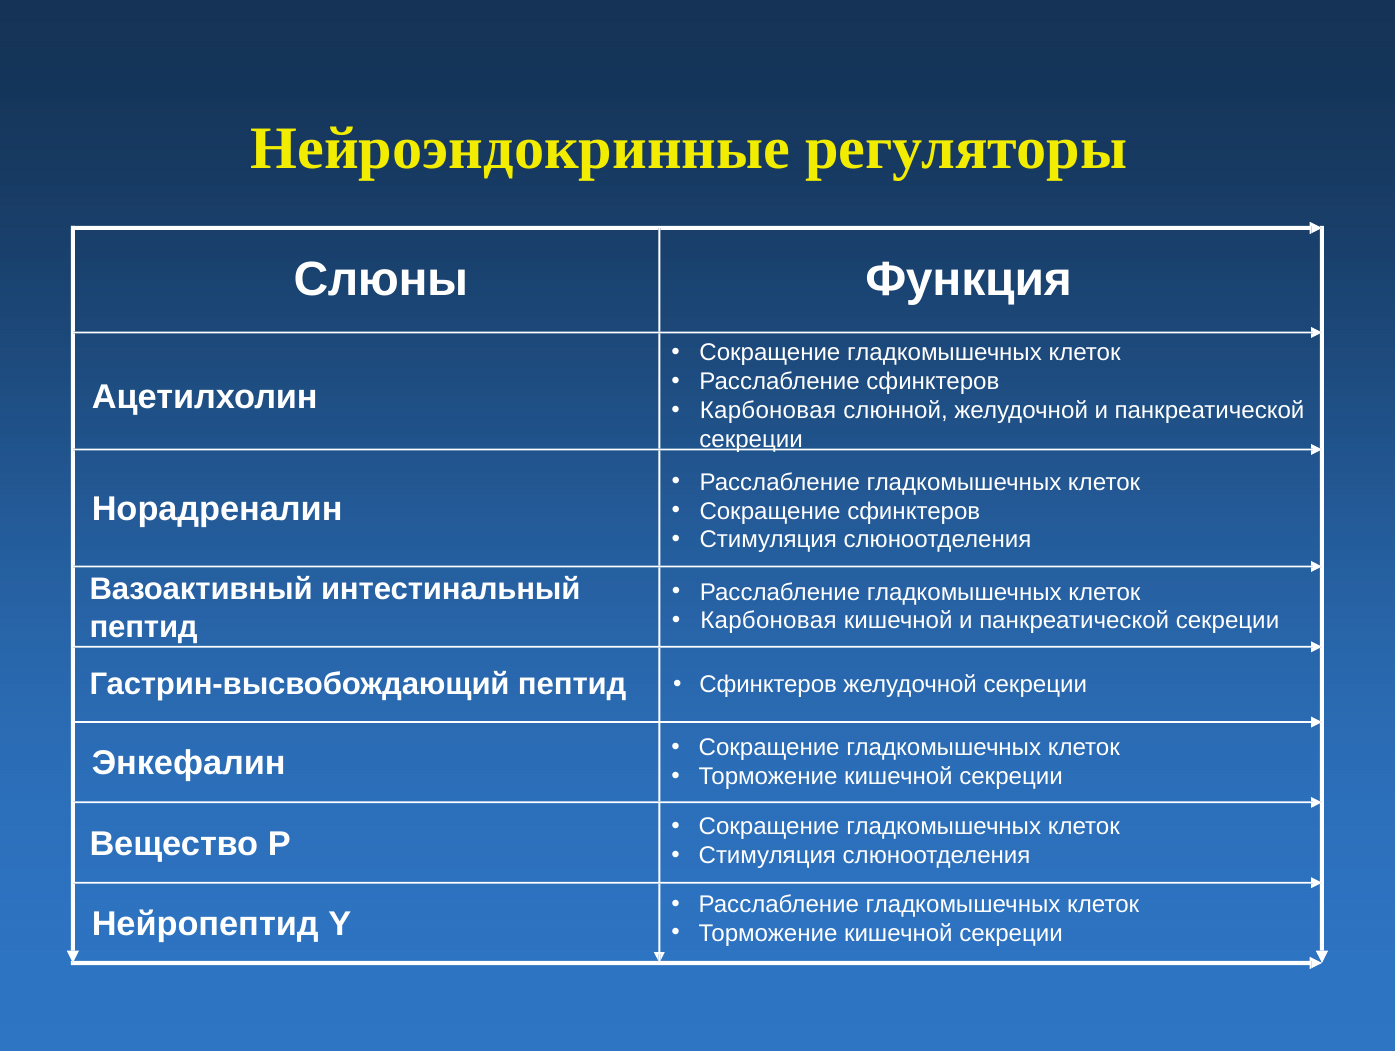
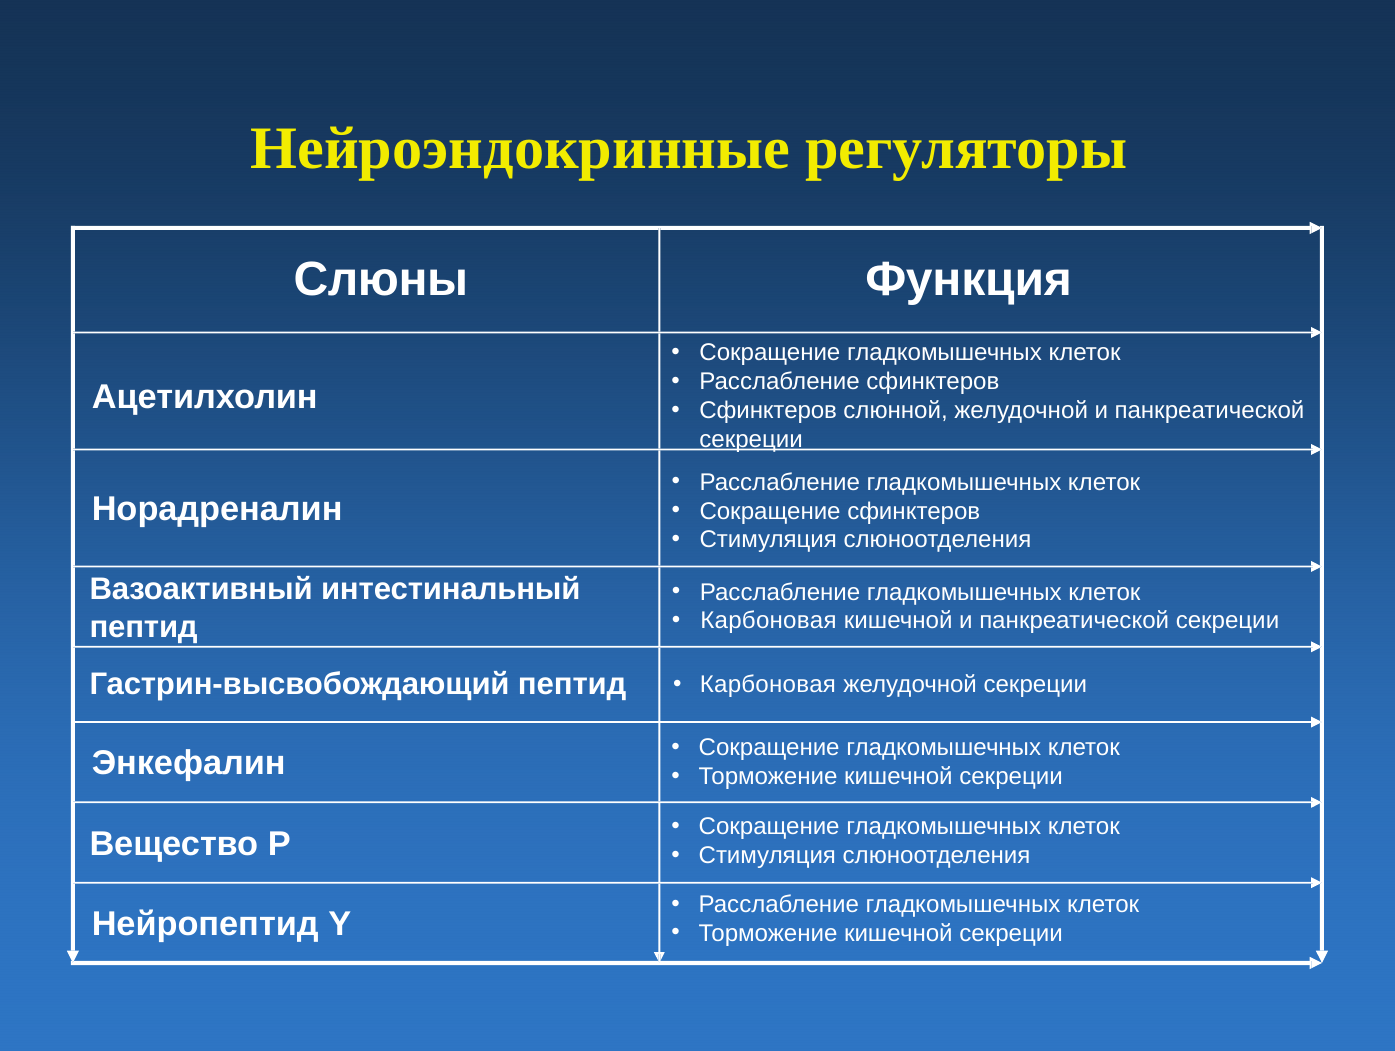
Карбоновая: Карбоновая -> Сфинктеров (768, 410)
Сфинктеров: Сфинктеров -> Карбоновая (768, 685)
